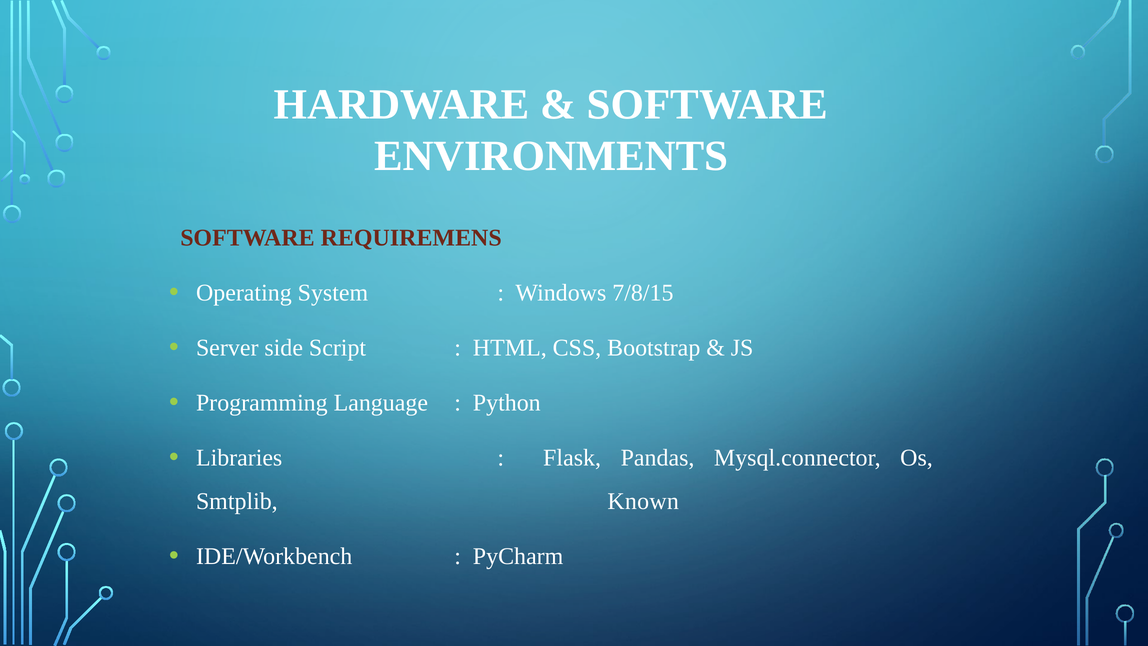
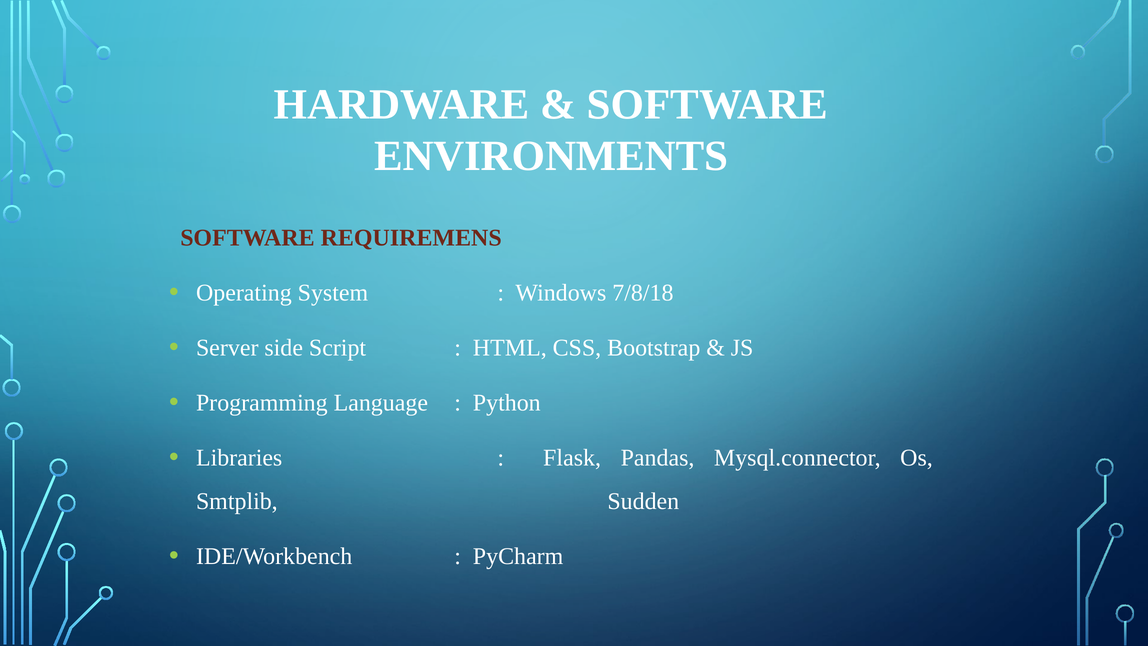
7/8/15: 7/8/15 -> 7/8/18 (643, 293)
Known: Known -> Sudden (643, 501)
